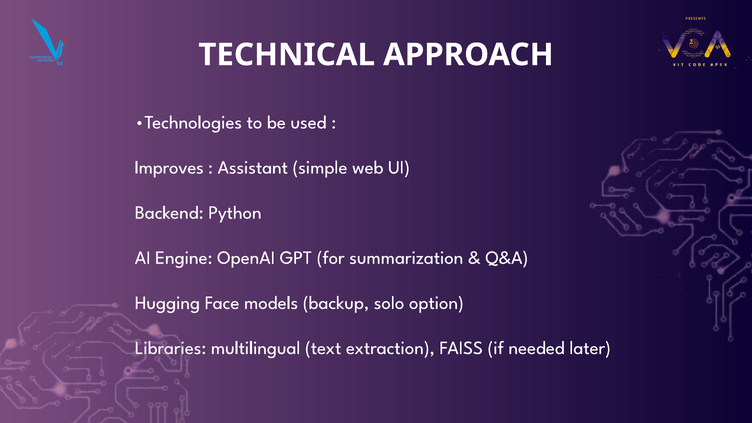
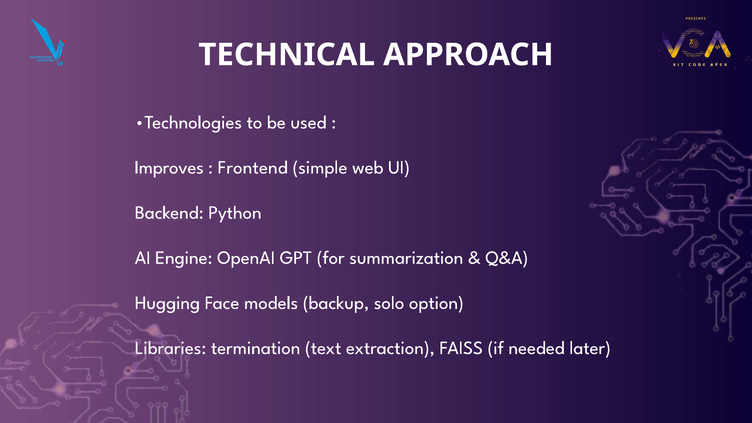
Assistant: Assistant -> Frontend (253, 167)
multilingual: multilingual -> termination (256, 348)
